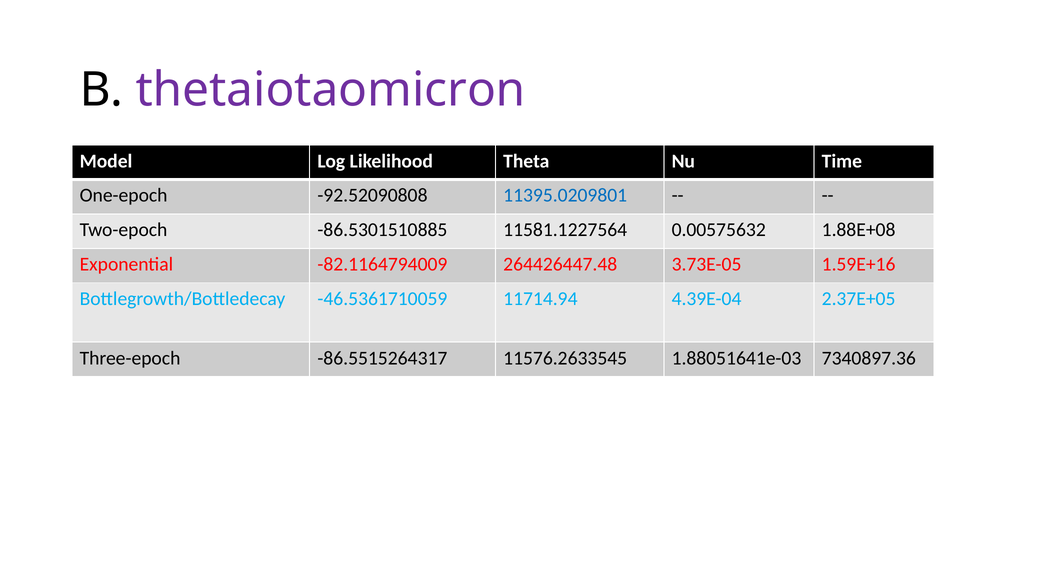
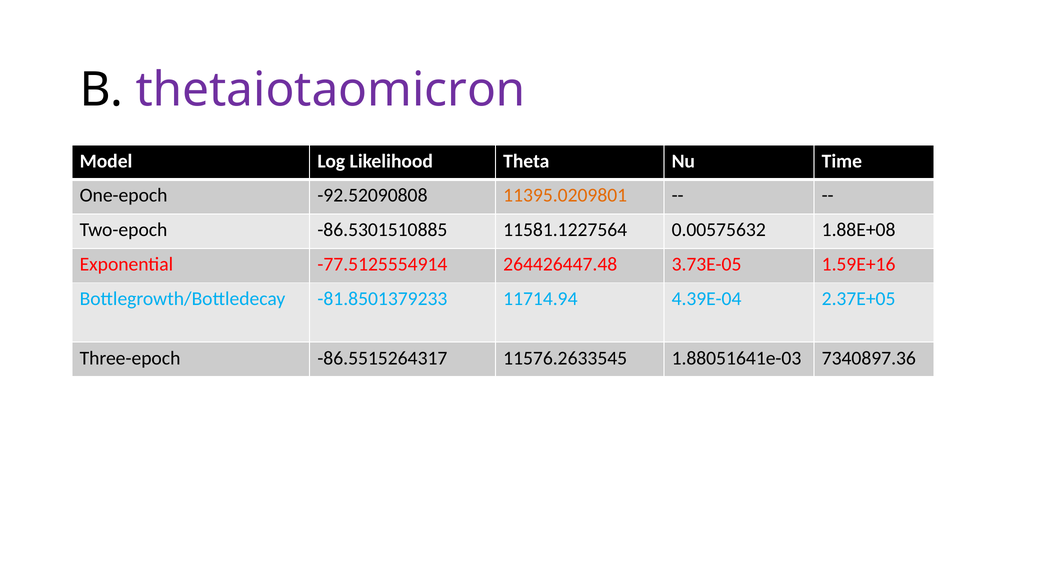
11395.0209801 colour: blue -> orange (565, 195)
-82.1164794009: -82.1164794009 -> -77.5125554914 (382, 264)
-46.5361710059: -46.5361710059 -> -81.8501379233 (382, 299)
